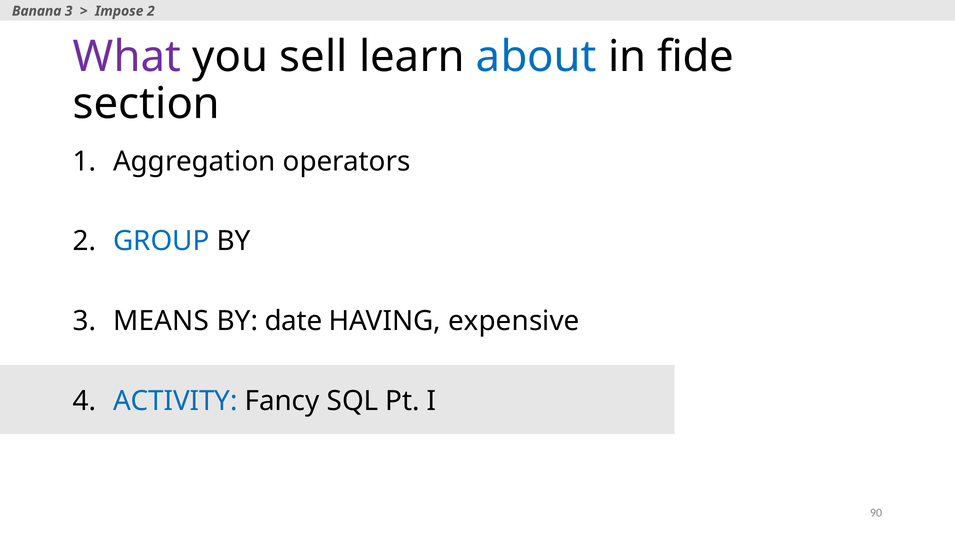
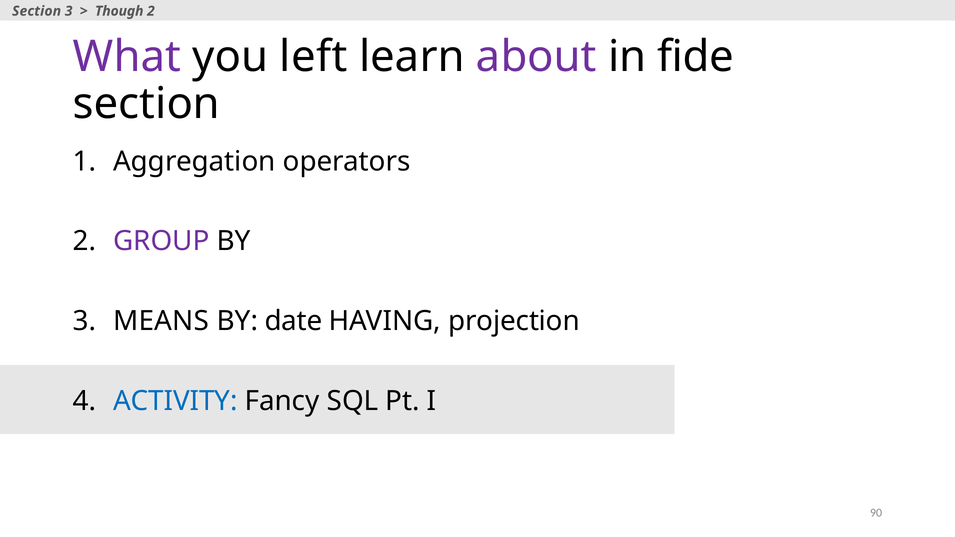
Banana: Banana -> Section (37, 11)
Impose: Impose -> Though (119, 11)
sell: sell -> left (313, 57)
about colour: blue -> purple (536, 57)
GROUP colour: blue -> purple (161, 241)
expensive: expensive -> projection (514, 321)
